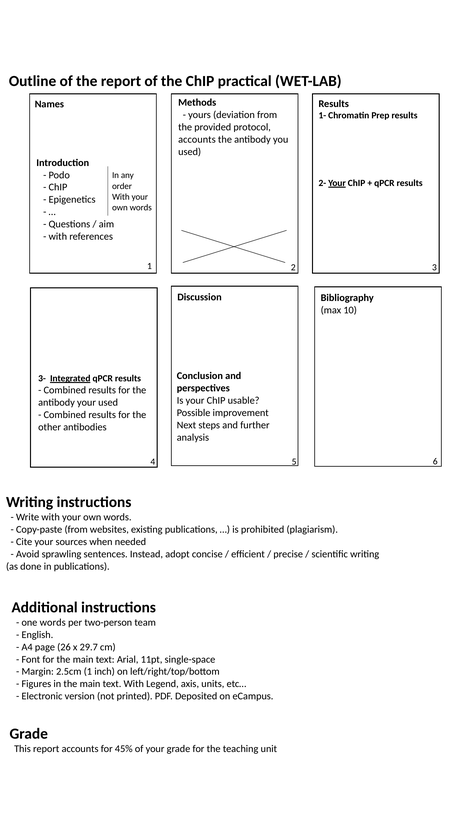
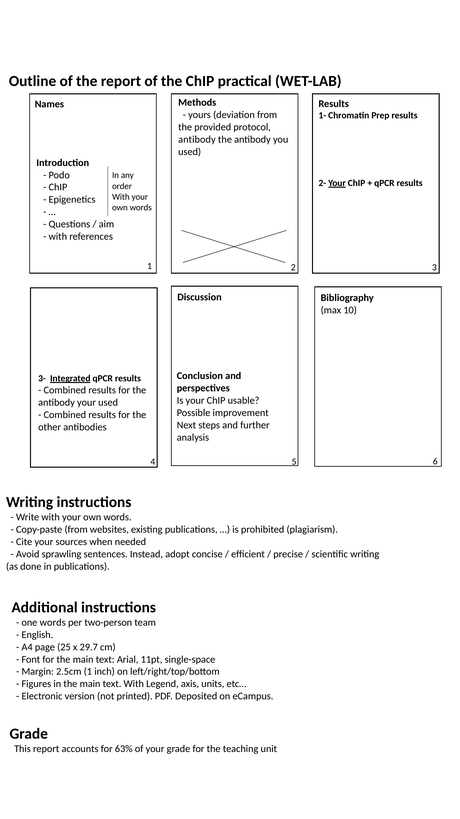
accounts: accounts -> antibody (197, 139)
26: 26 -> 25 (64, 646)
45%: 45% -> 63% (124, 748)
